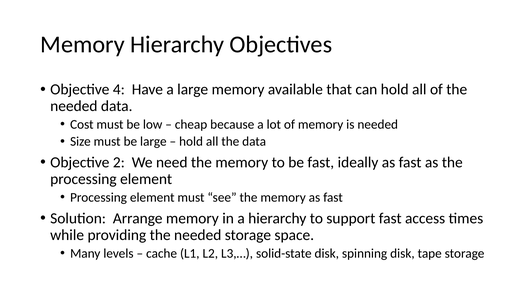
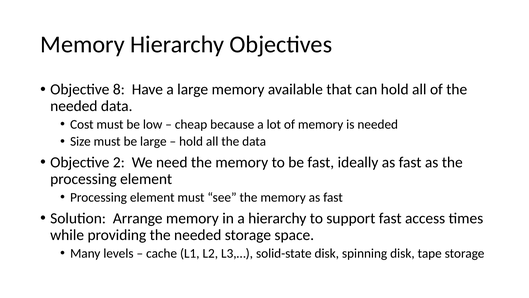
4: 4 -> 8 (119, 89)
